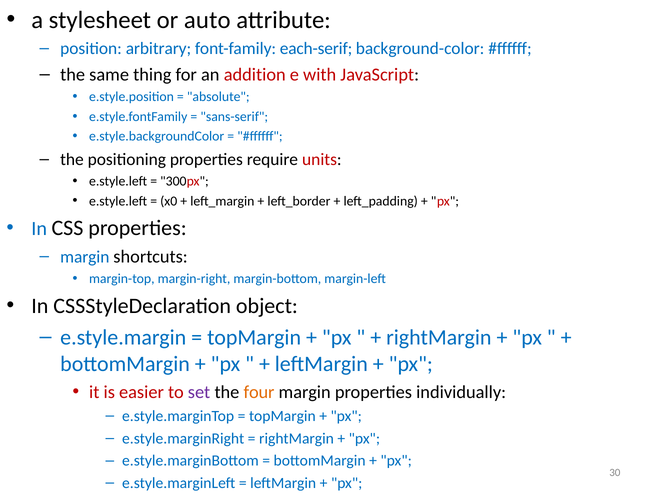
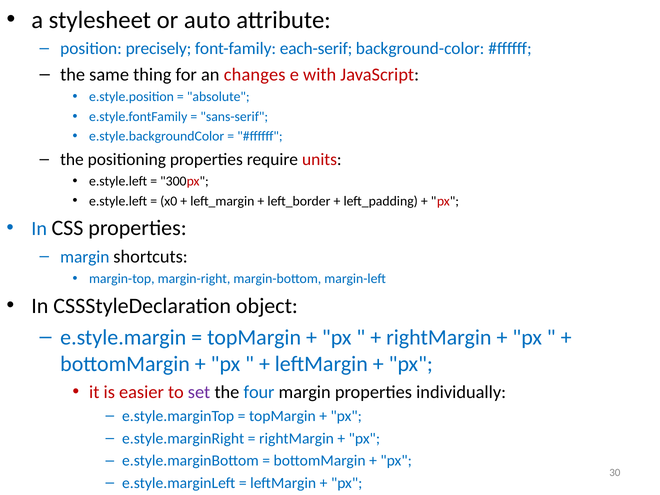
arbitrary: arbitrary -> precisely (158, 49)
addition: addition -> changes (255, 75)
four colour: orange -> blue (259, 392)
